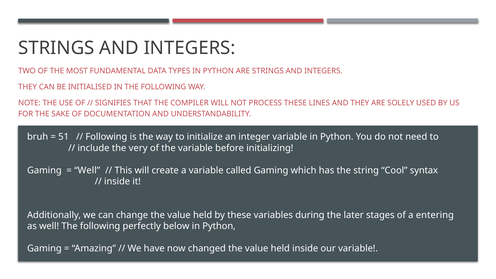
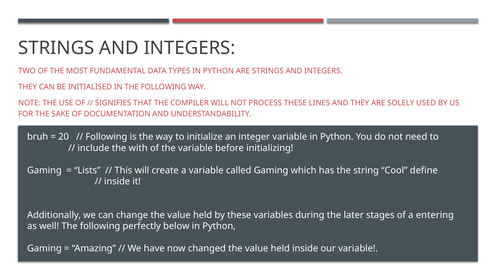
51: 51 -> 20 (64, 137)
very: very -> with (138, 148)
Well: Well -> Lists (87, 170)
syntax: syntax -> define (424, 170)
